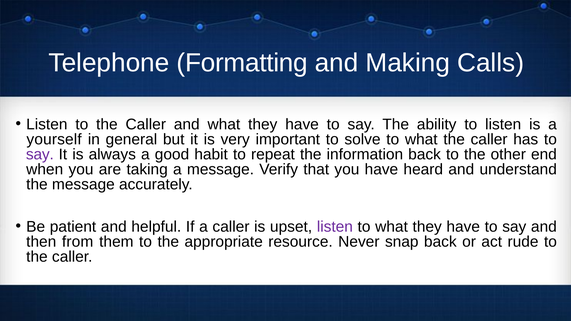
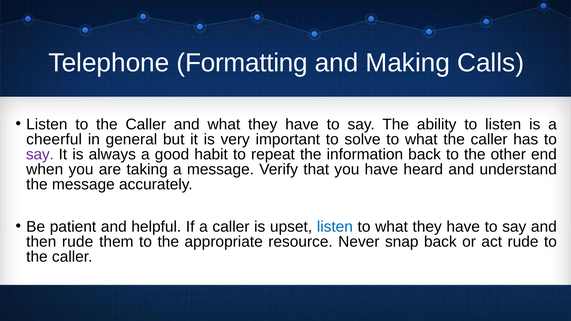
yourself: yourself -> cheerful (54, 139)
listen colour: purple -> blue (335, 227)
then from: from -> rude (78, 242)
